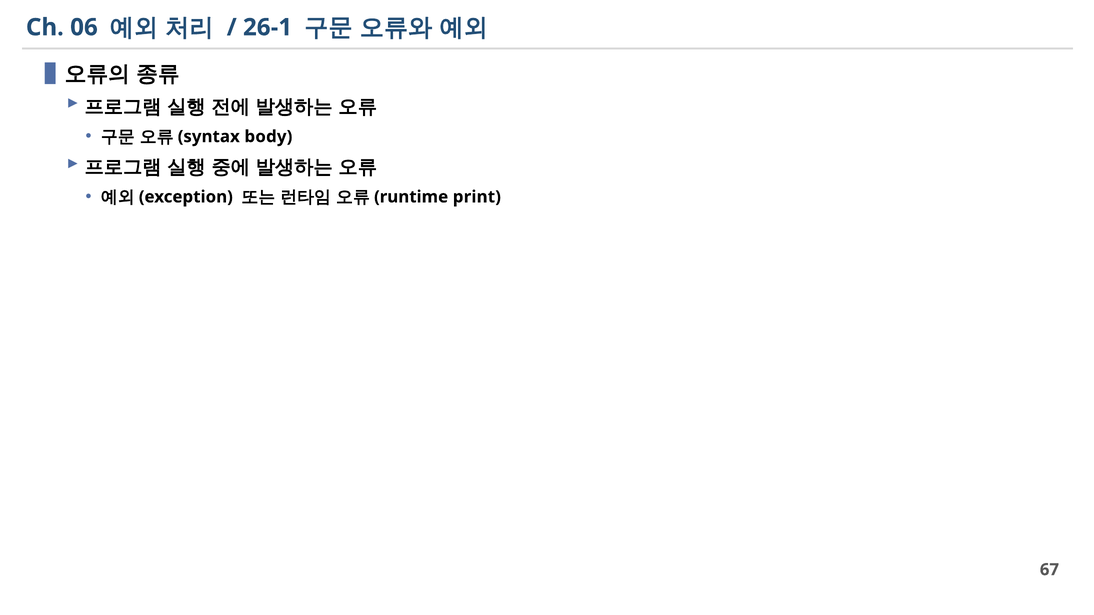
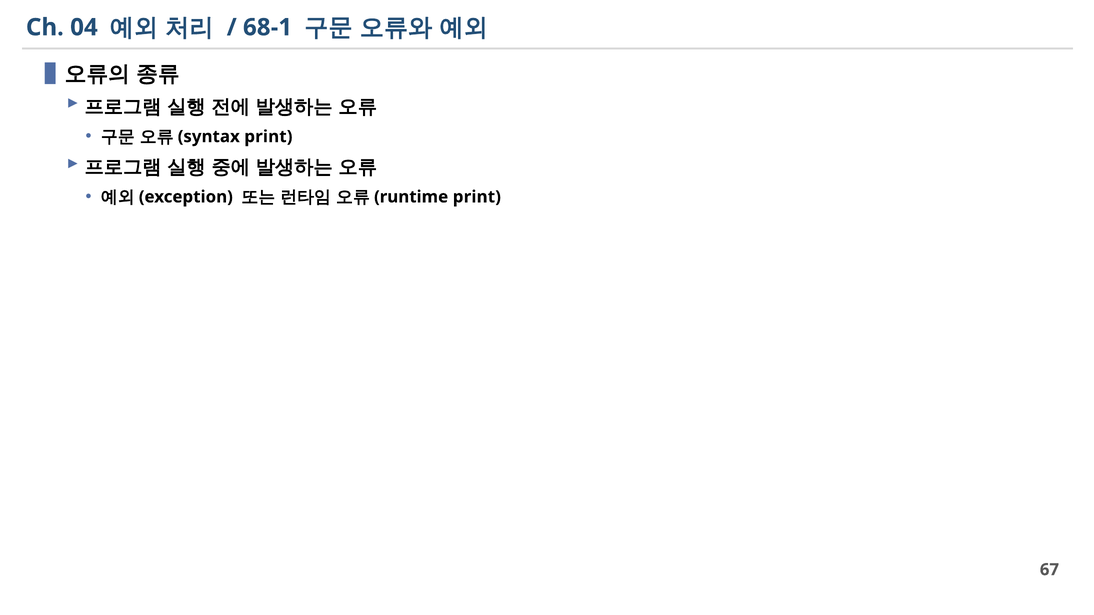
06: 06 -> 04 (84, 27)
26-1: 26-1 -> 68-1 (268, 27)
body: body -> print (268, 137)
